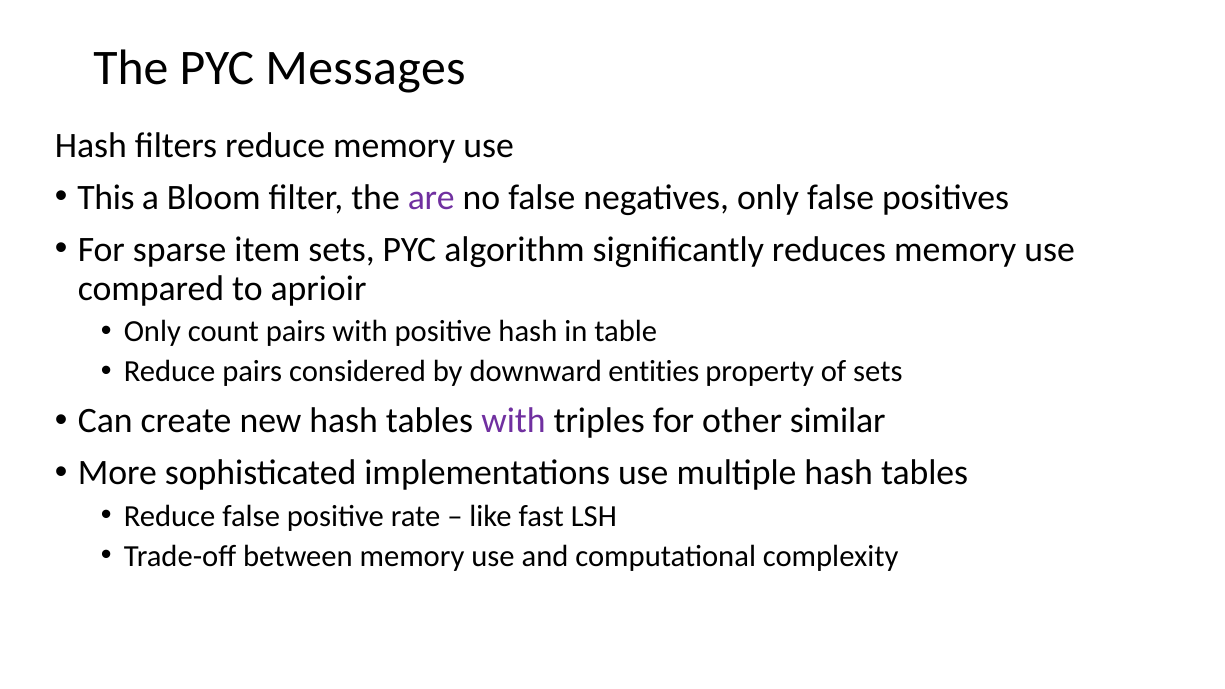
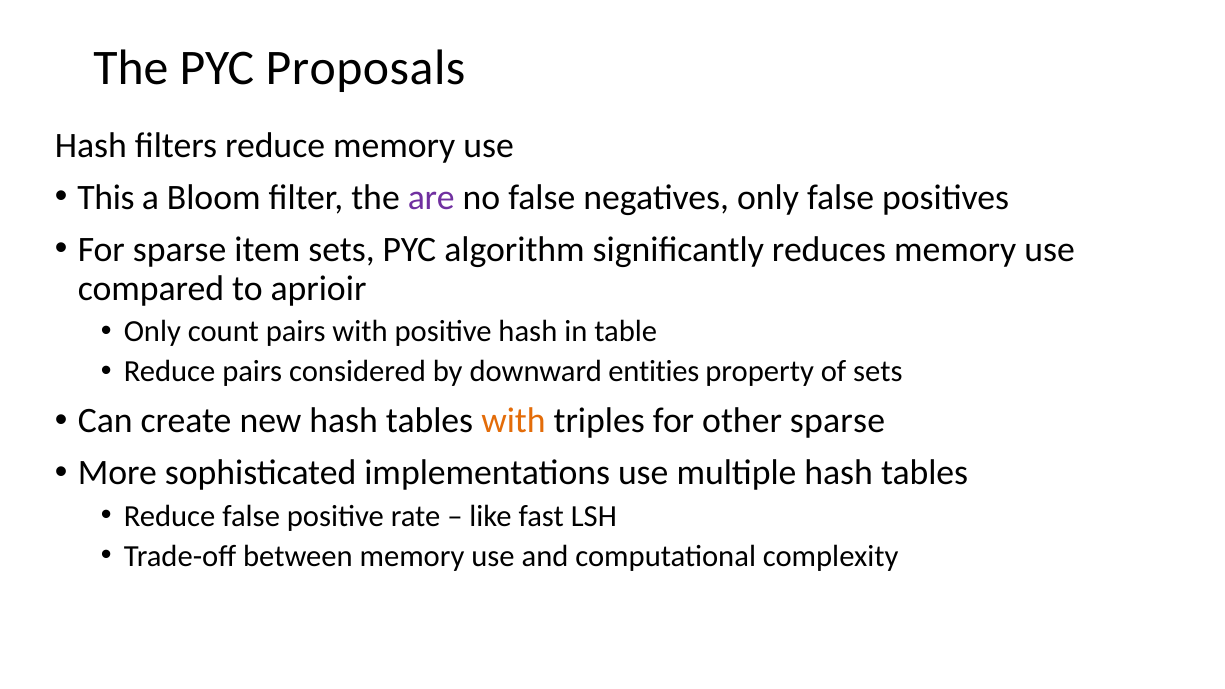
Messages: Messages -> Proposals (365, 68)
with colour: purple -> orange (513, 421)
other similar: similar -> sparse (838, 421)
